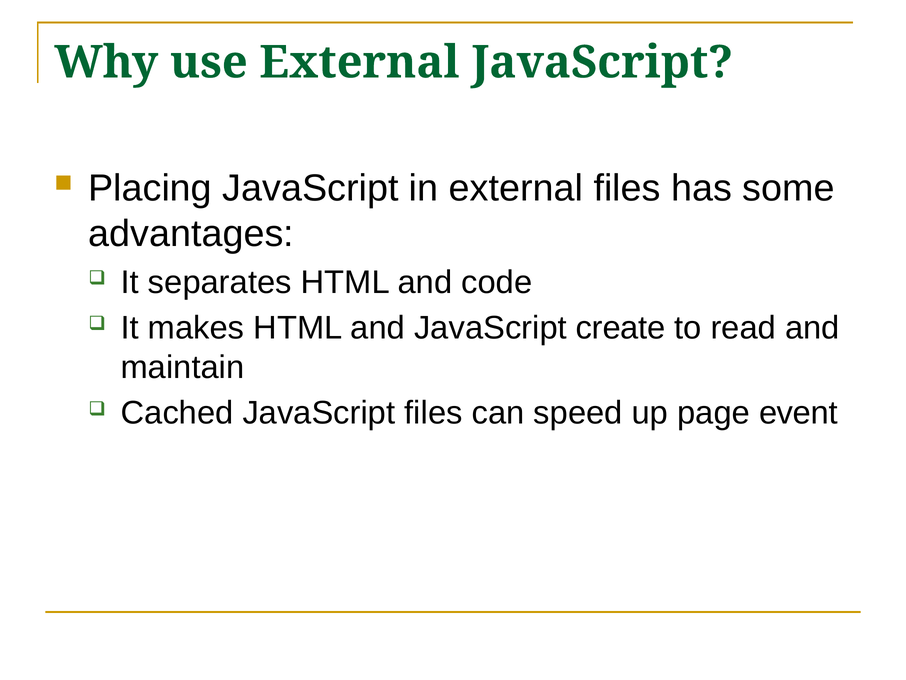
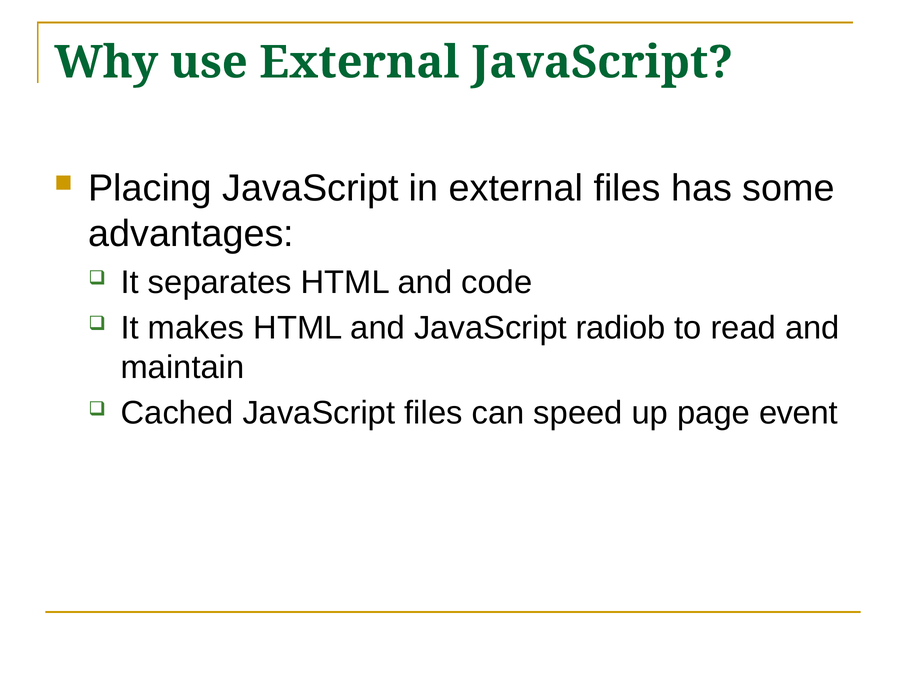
create: create -> radiob (621, 328)
